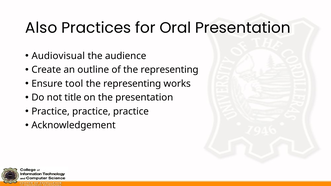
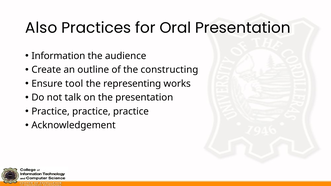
Audiovisual: Audiovisual -> Information (58, 56)
of the representing: representing -> constructing (169, 70)
title: title -> talk (73, 98)
